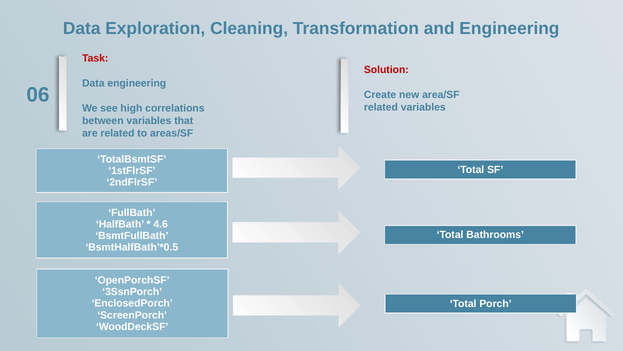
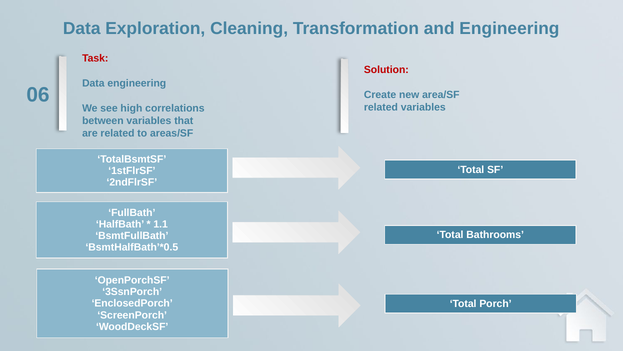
4.6: 4.6 -> 1.1 (161, 224)
